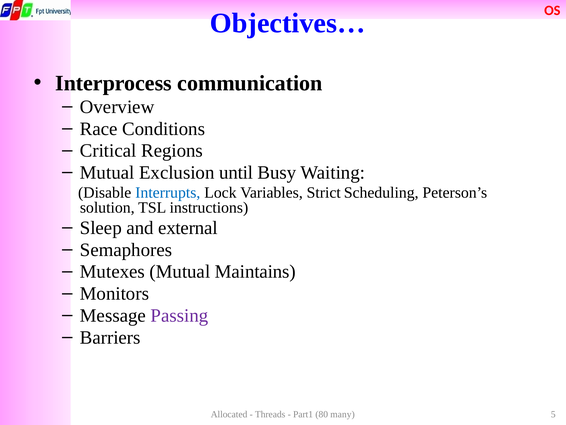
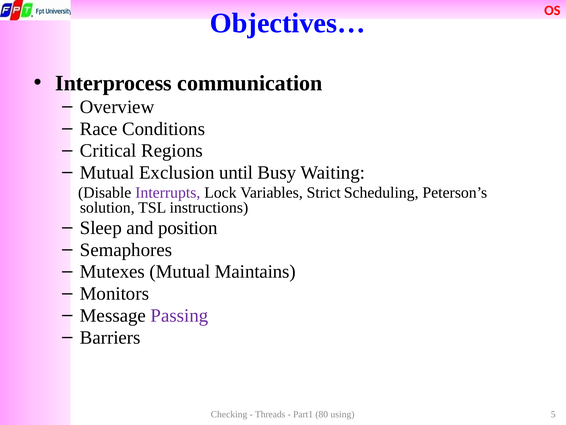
Interrupts colour: blue -> purple (168, 192)
external: external -> position (188, 228)
Allocated: Allocated -> Checking (229, 414)
many: many -> using (343, 414)
